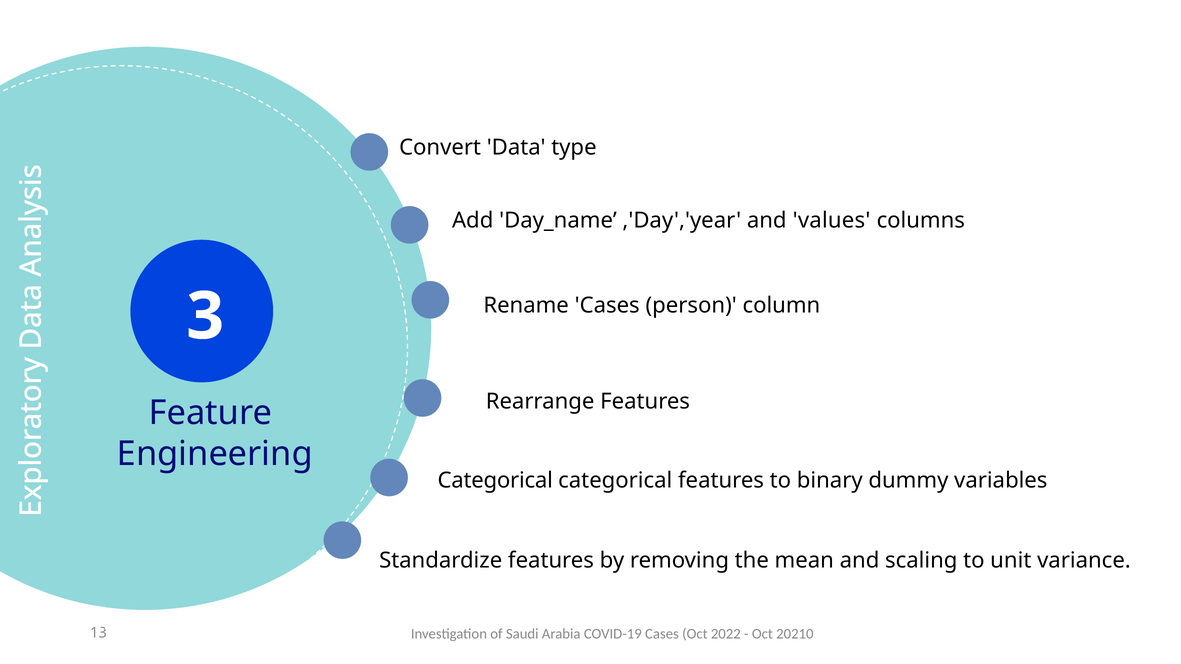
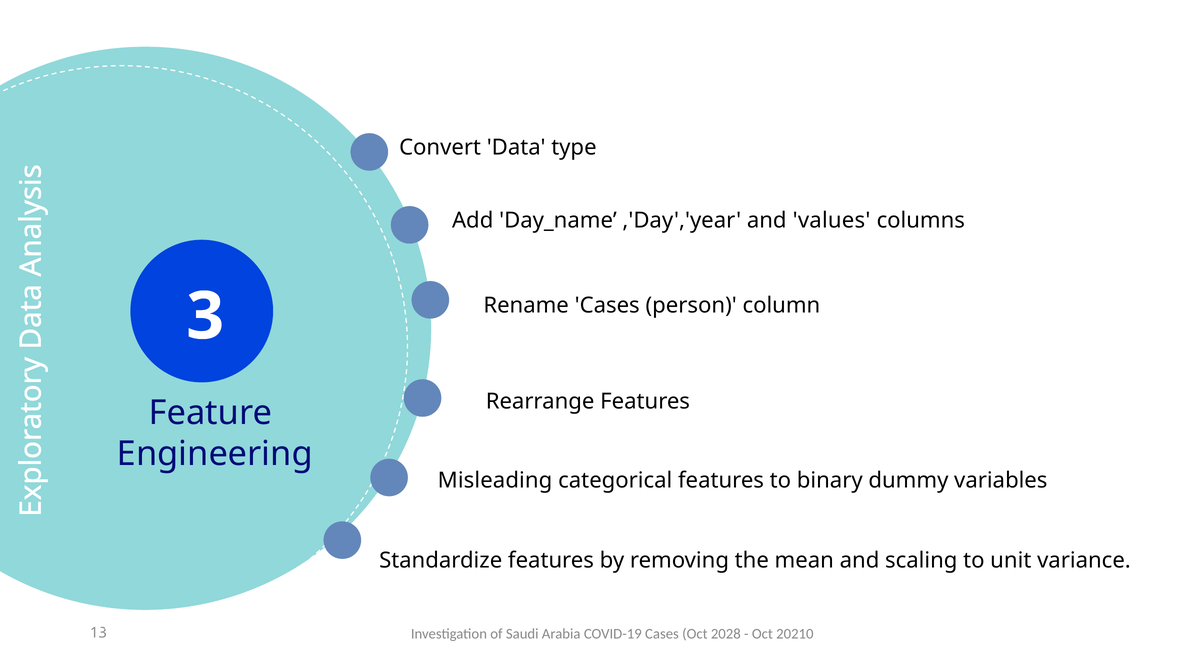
Categorical: Categorical -> Misleading (495, 480)
2022: 2022 -> 2028 (726, 634)
